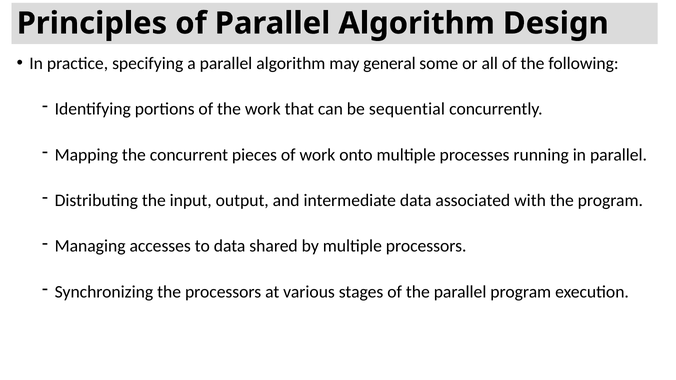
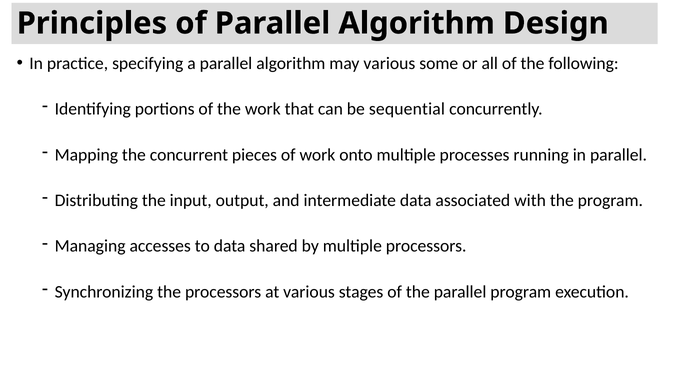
may general: general -> various (389, 63)
